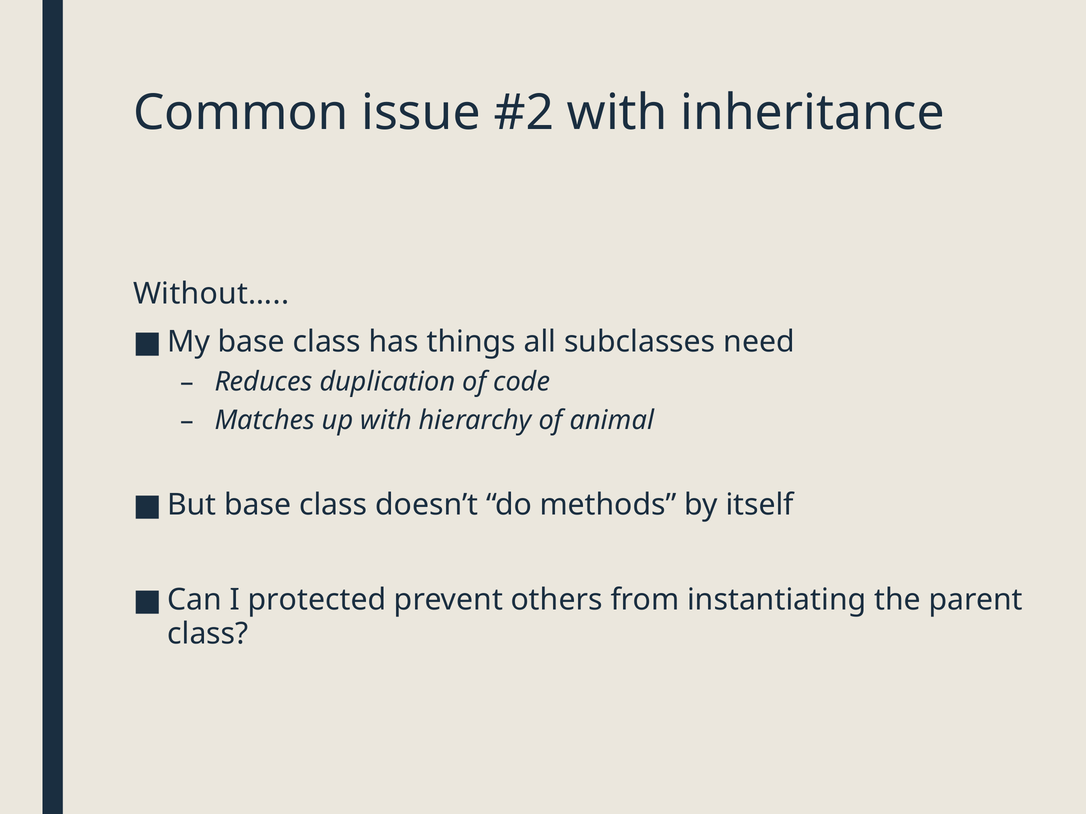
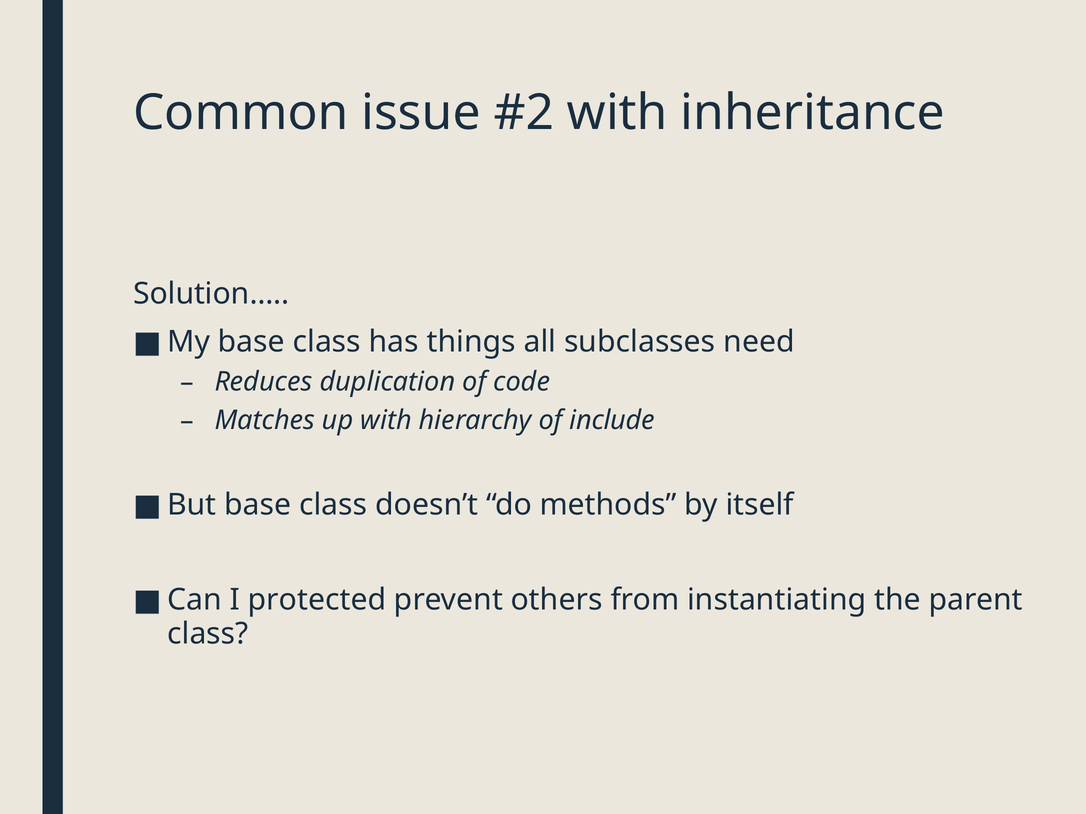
Without…: Without… -> Solution… (211, 294)
animal: animal -> include (612, 421)
